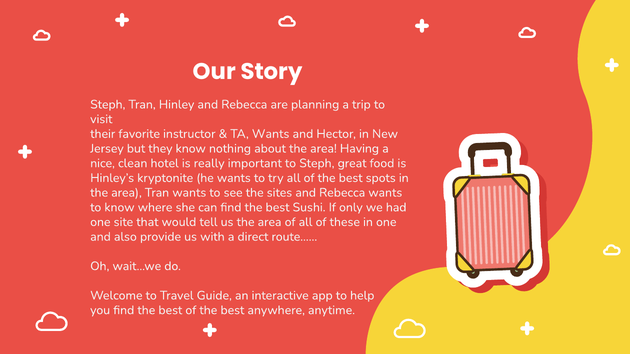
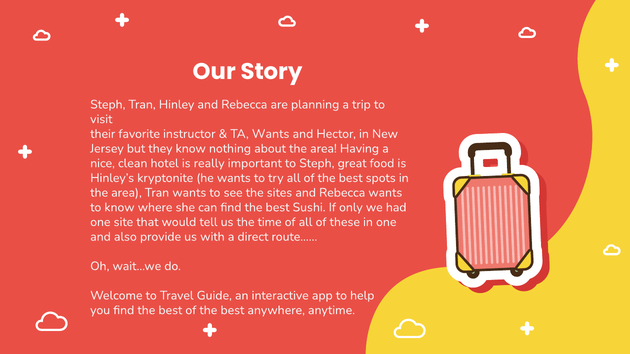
us the area: area -> time (270, 222)
